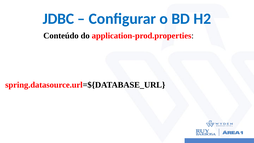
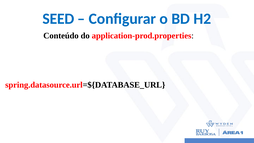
JDBC: JDBC -> SEED (58, 19)
